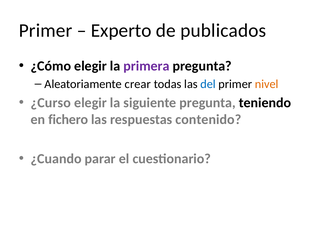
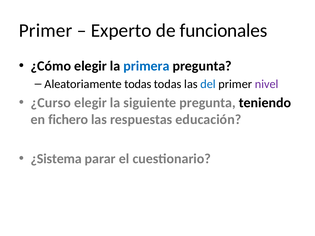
publicados: publicados -> funcionales (223, 30)
primera colour: purple -> blue (146, 66)
Aleatoriamente crear: crear -> todas (138, 84)
nivel colour: orange -> purple (267, 84)
contenido: contenido -> educación (208, 120)
¿Cuando: ¿Cuando -> ¿Sistema (56, 159)
